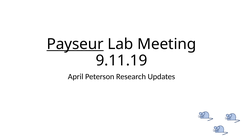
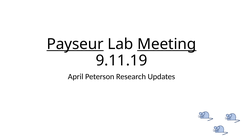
Meeting underline: none -> present (167, 44)
